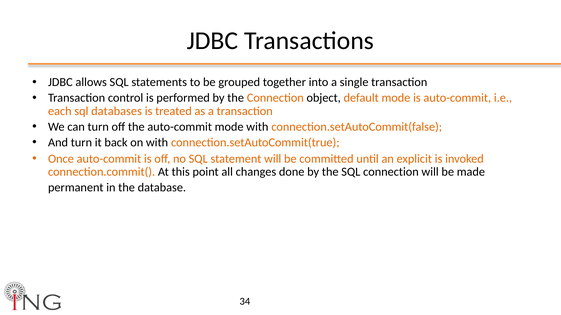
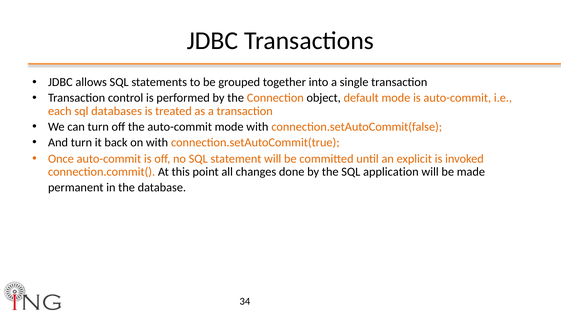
SQL connection: connection -> application (391, 172)
